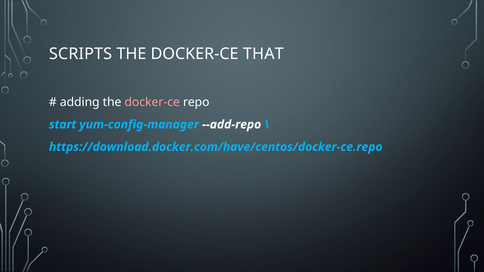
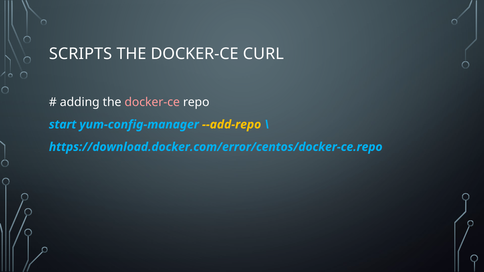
THAT: THAT -> CURL (263, 54)
--add-repo colour: white -> yellow (232, 125)
https://download.docker.com/have/centos/docker-ce.repo: https://download.docker.com/have/centos/docker-ce.repo -> https://download.docker.com/error/centos/docker-ce.repo (216, 147)
